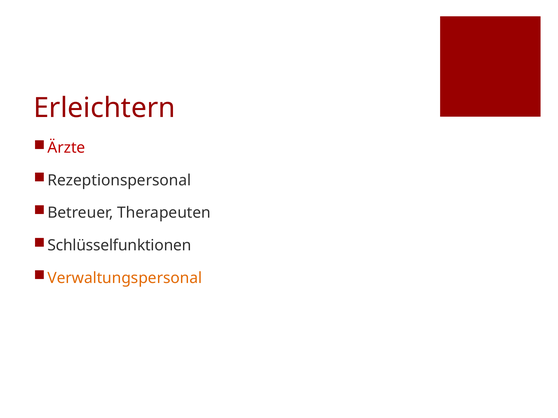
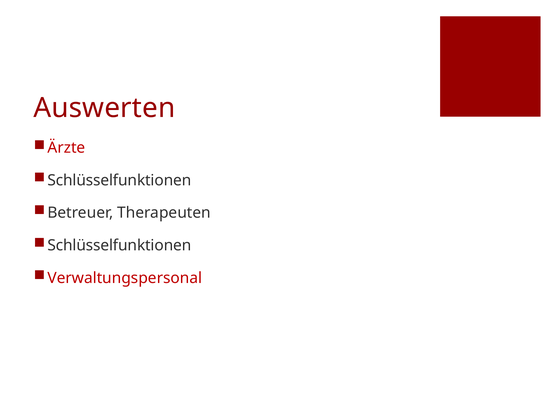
Erleichtern: Erleichtern -> Auswerten (104, 108)
Rezeptionspersonal: Rezeptionspersonal -> Schlüsselfunktionen (119, 181)
Verwaltungspersonal colour: orange -> red (125, 278)
